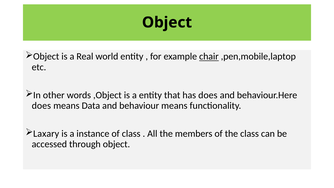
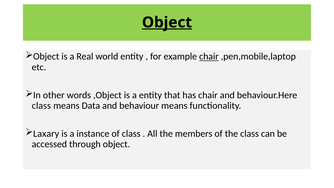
Object underline: none -> present (167, 22)
has does: does -> chair (208, 95)
does: does -> class (41, 106)
